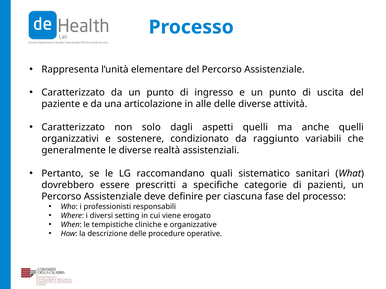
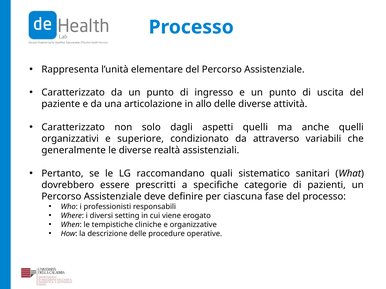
alle: alle -> allo (204, 104)
sostenere: sostenere -> superiore (141, 139)
raggiunto: raggiunto -> attraverso (276, 139)
